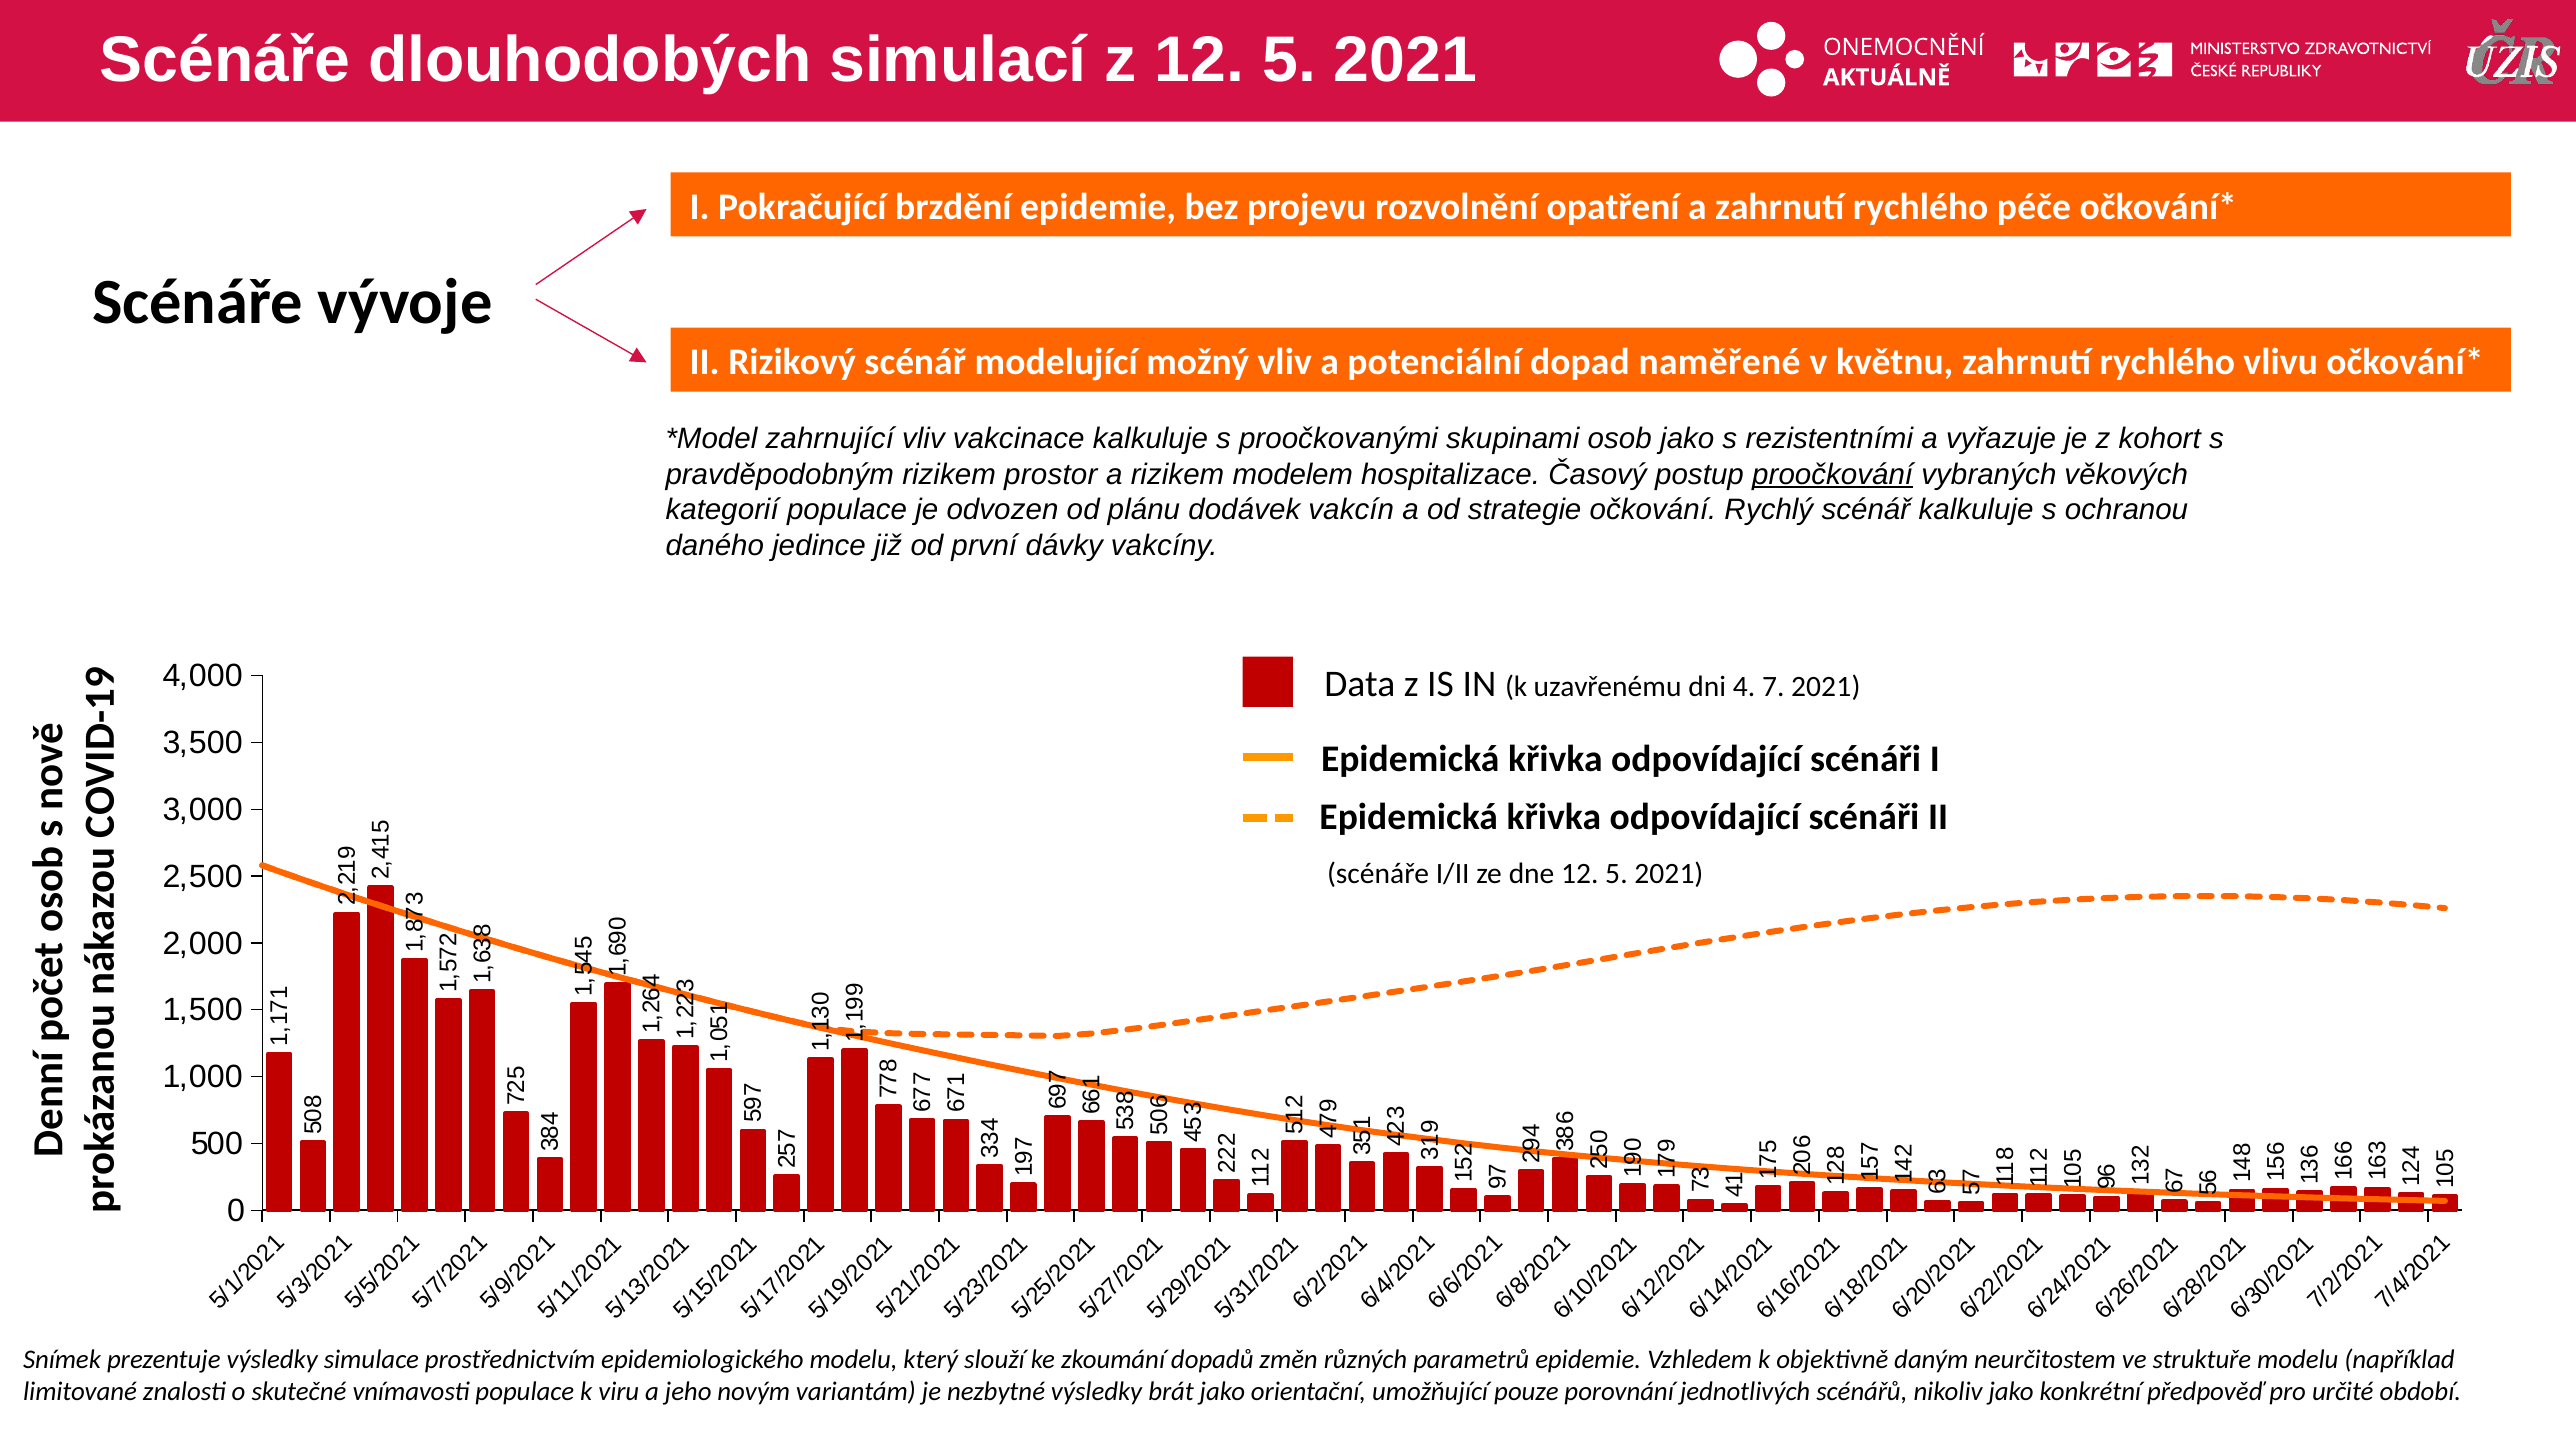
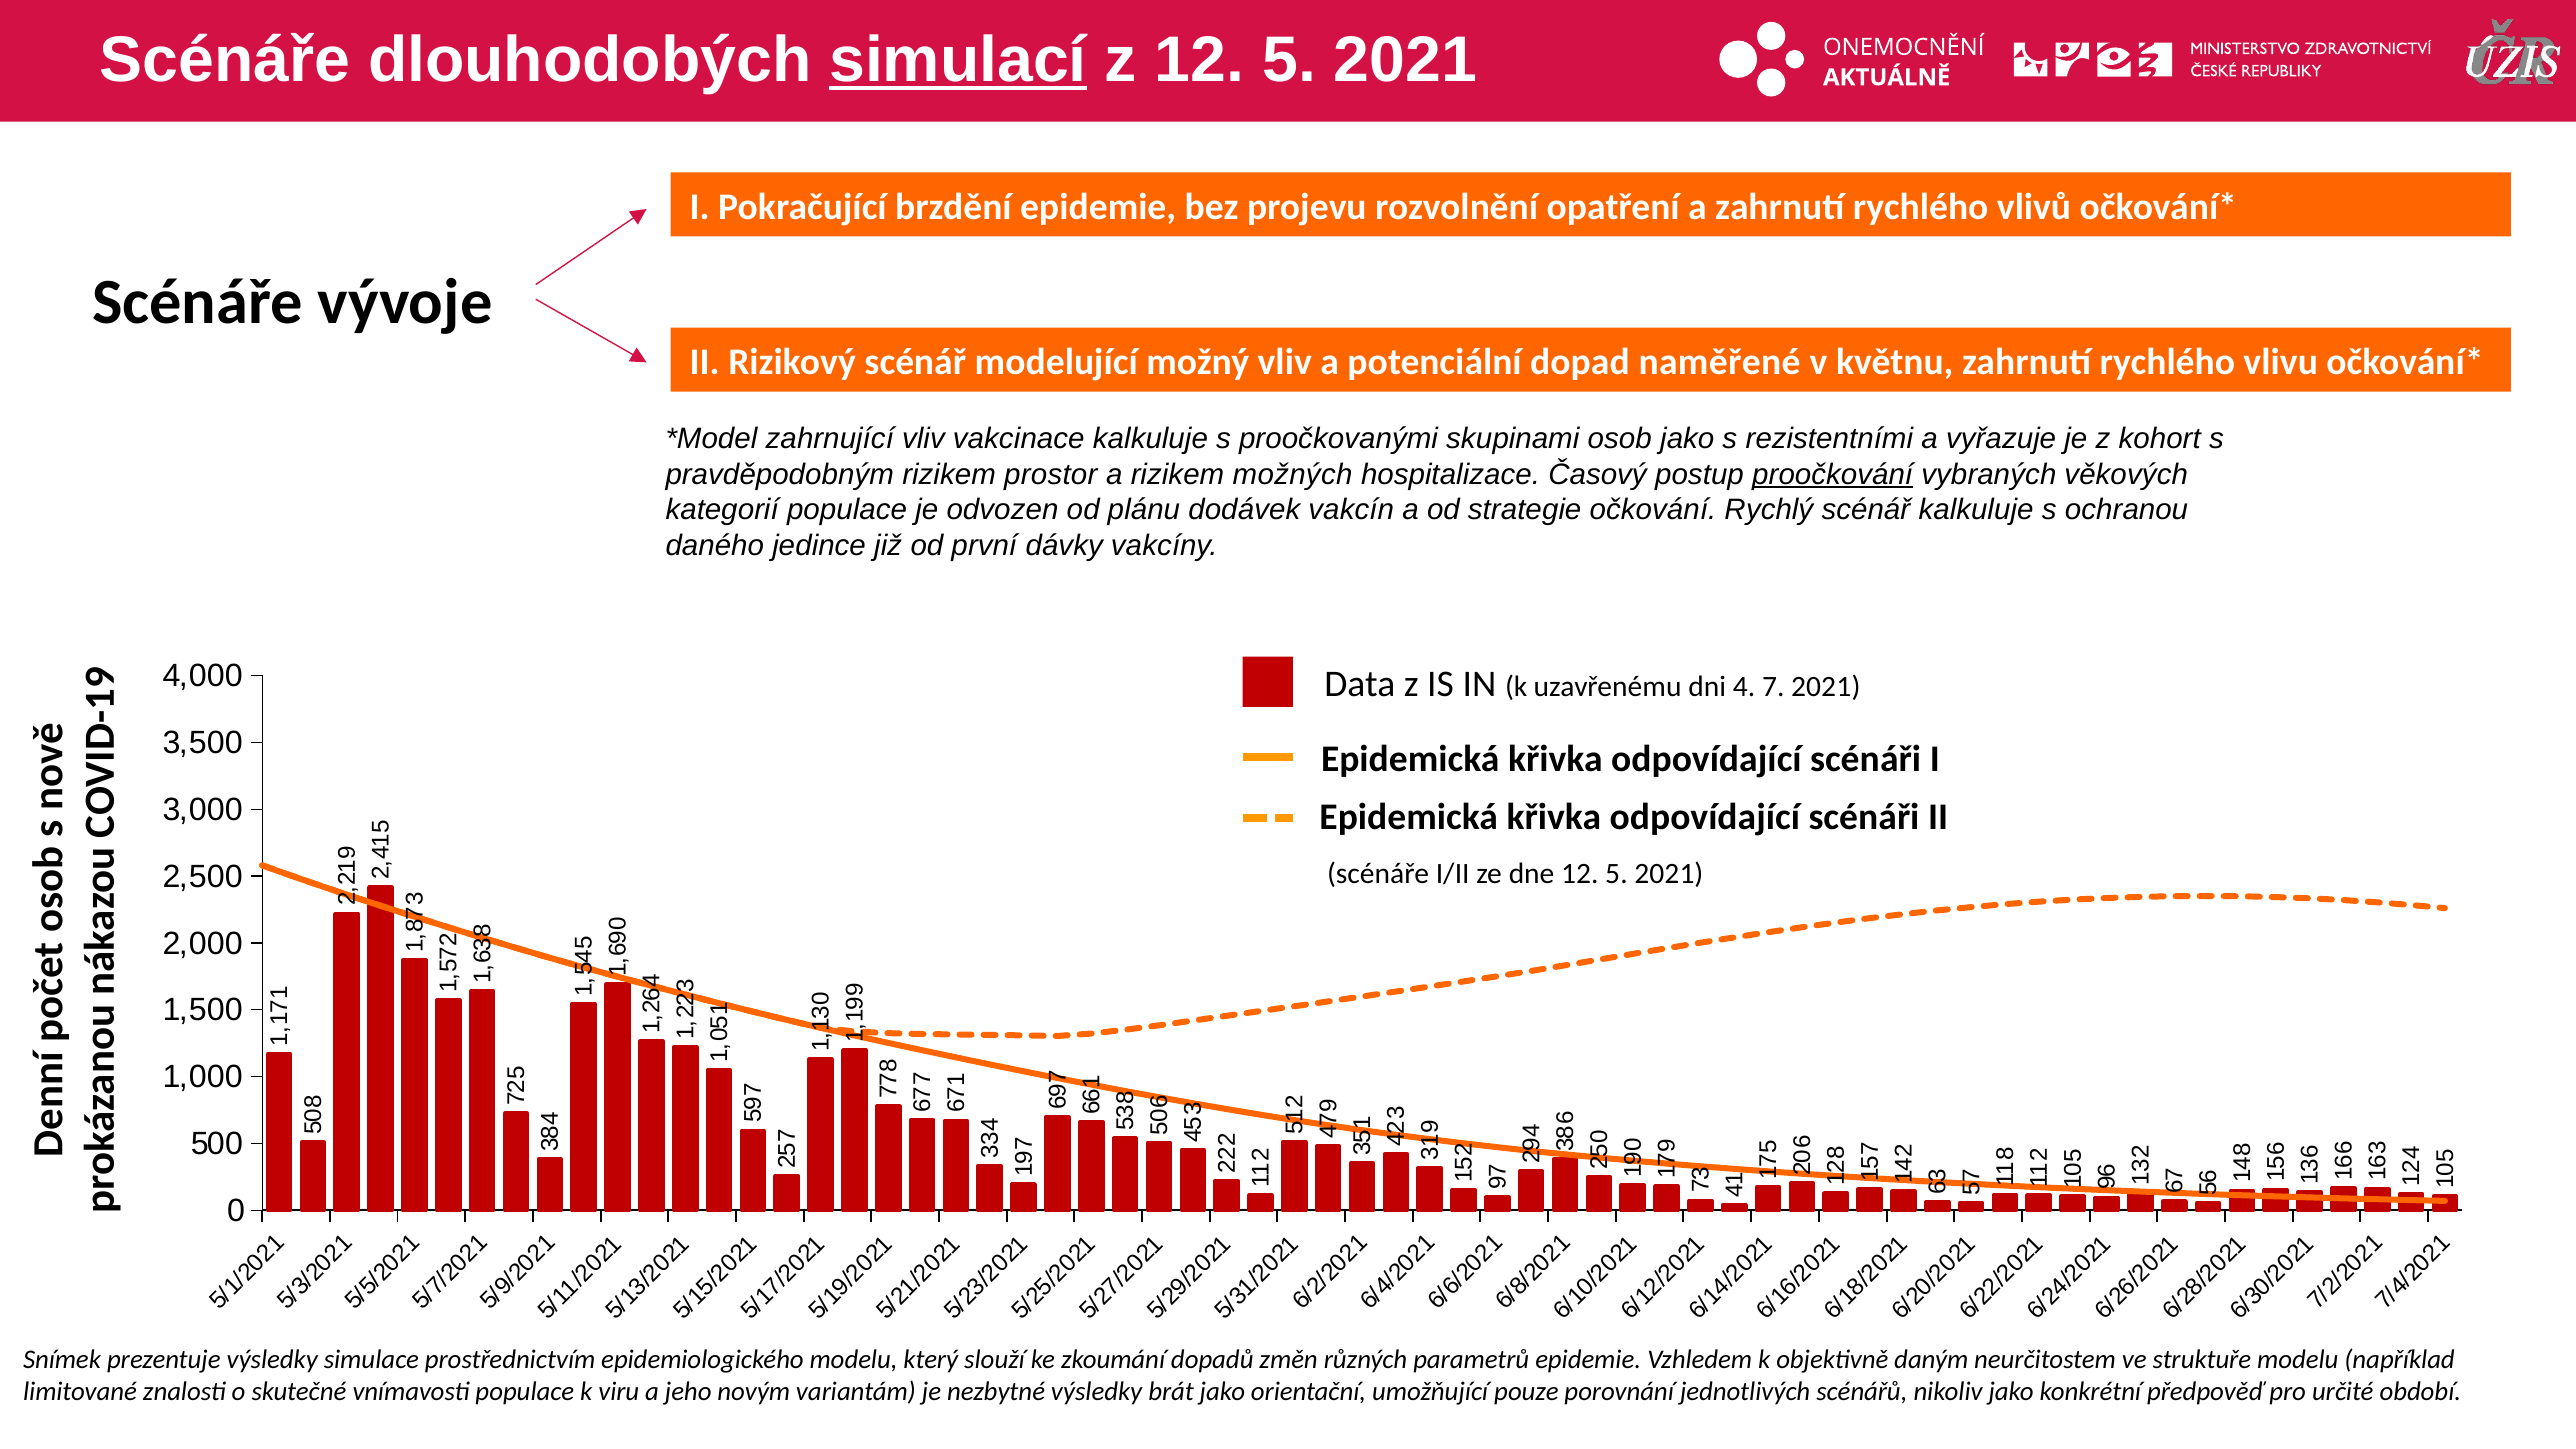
simulací underline: none -> present (958, 60)
péče: péče -> vlivů (2034, 207)
modelem: modelem -> možných (1293, 475)
